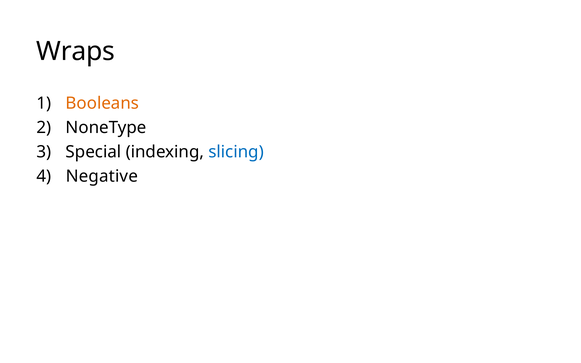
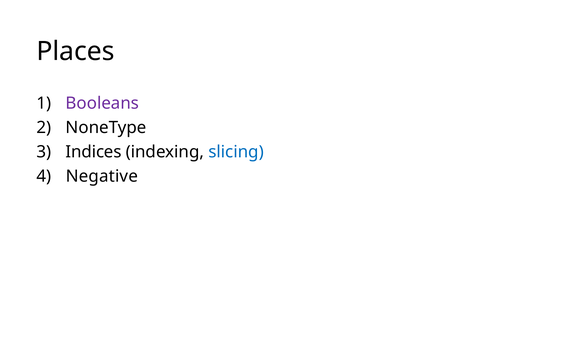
Wraps: Wraps -> Places (75, 51)
Booleans colour: orange -> purple (102, 103)
Special: Special -> Indices (94, 152)
